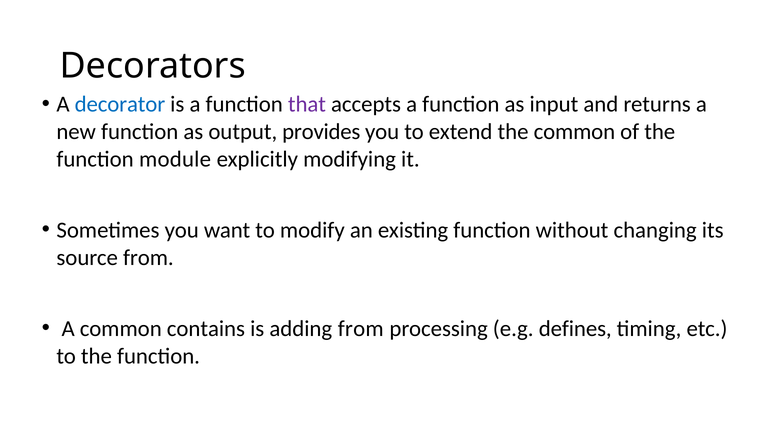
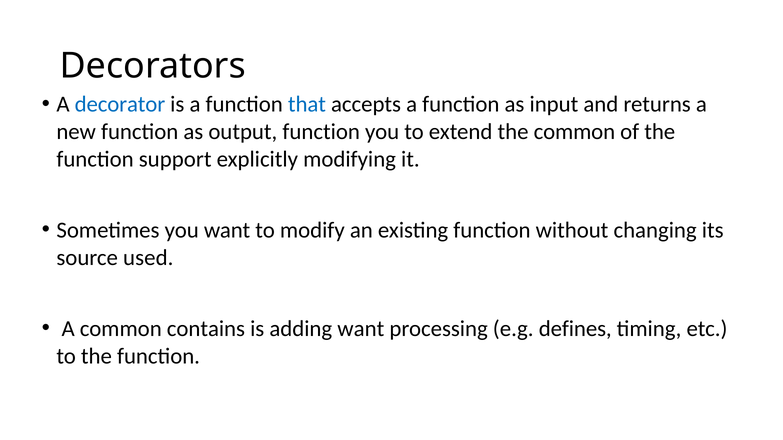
that colour: purple -> blue (307, 104)
output provides: provides -> function (321, 132)
module: module -> support (175, 159)
source from: from -> used (148, 258)
adding from: from -> want (361, 329)
